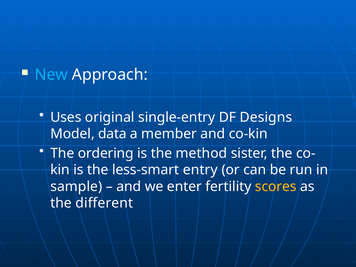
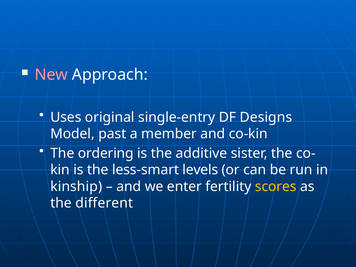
New colour: light blue -> pink (51, 75)
data: data -> past (112, 134)
method: method -> additive (202, 153)
entry: entry -> levels (200, 170)
sample: sample -> kinship (76, 187)
